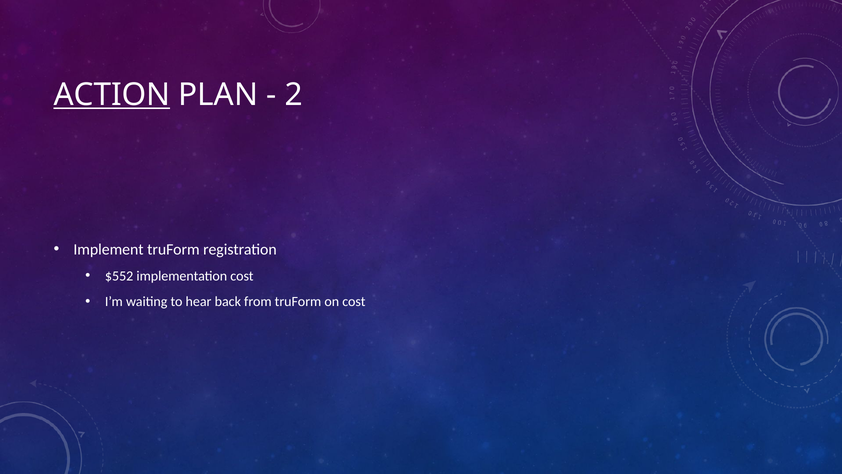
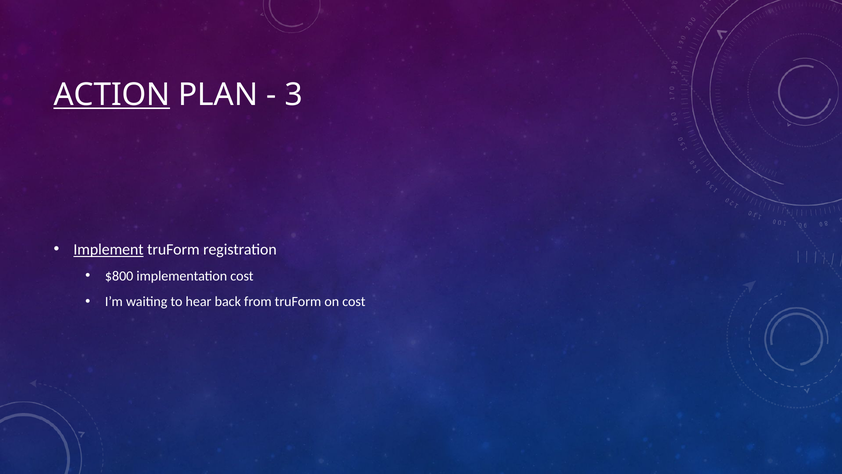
2: 2 -> 3 (294, 95)
Implement underline: none -> present (109, 249)
$552: $552 -> $800 (119, 276)
